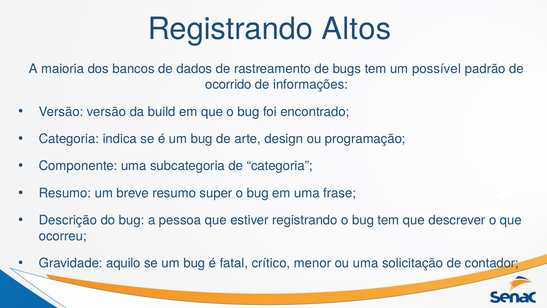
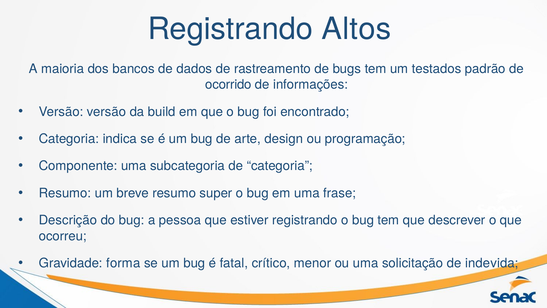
possível: possível -> testados (437, 69)
aquilo: aquilo -> forma (123, 263)
contador: contador -> indevida (492, 263)
